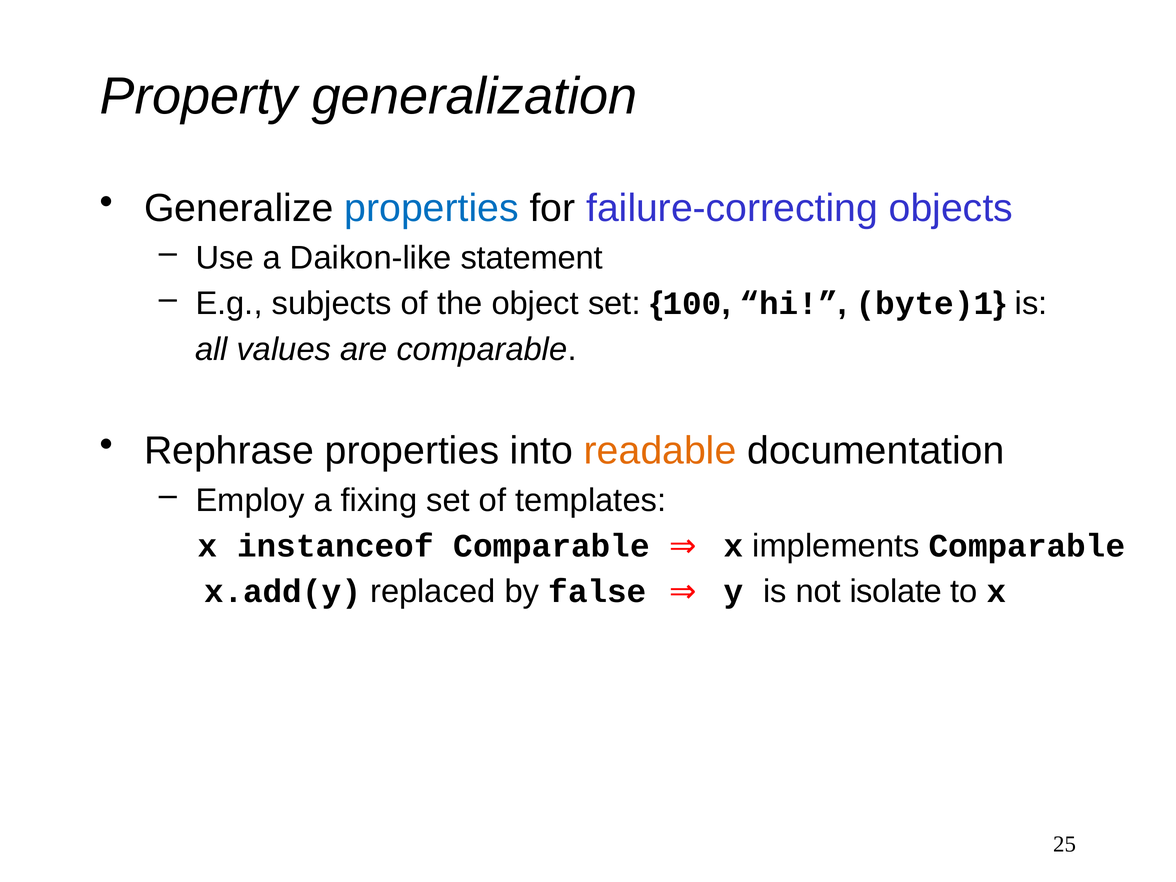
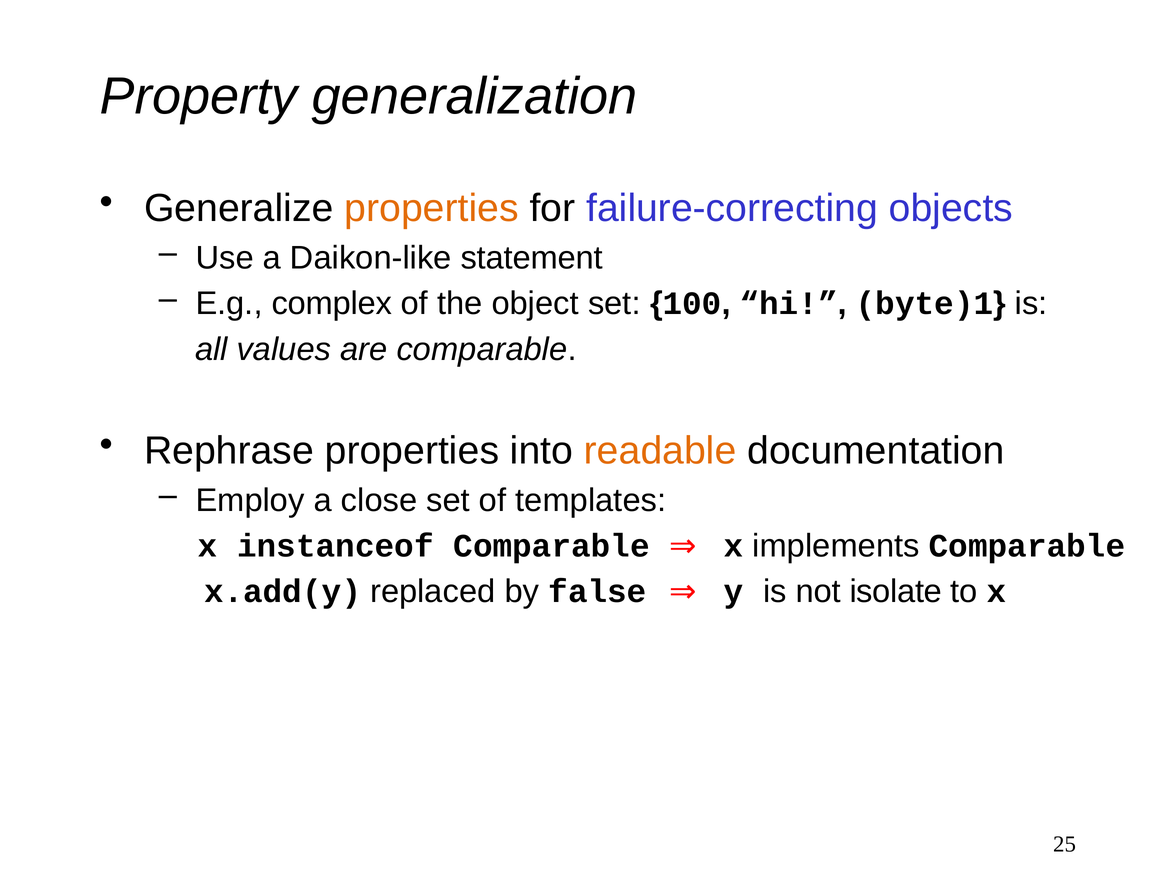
properties colour: blue -> orange (432, 209)
subjects: subjects -> complex (332, 303)
fixing: fixing -> close (379, 500)
